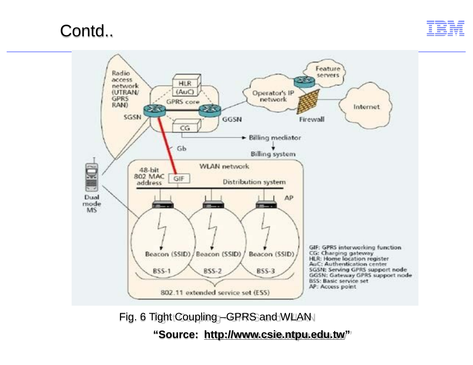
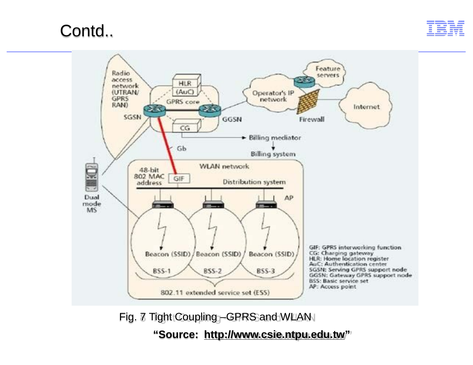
6: 6 -> 7 (143, 318)
